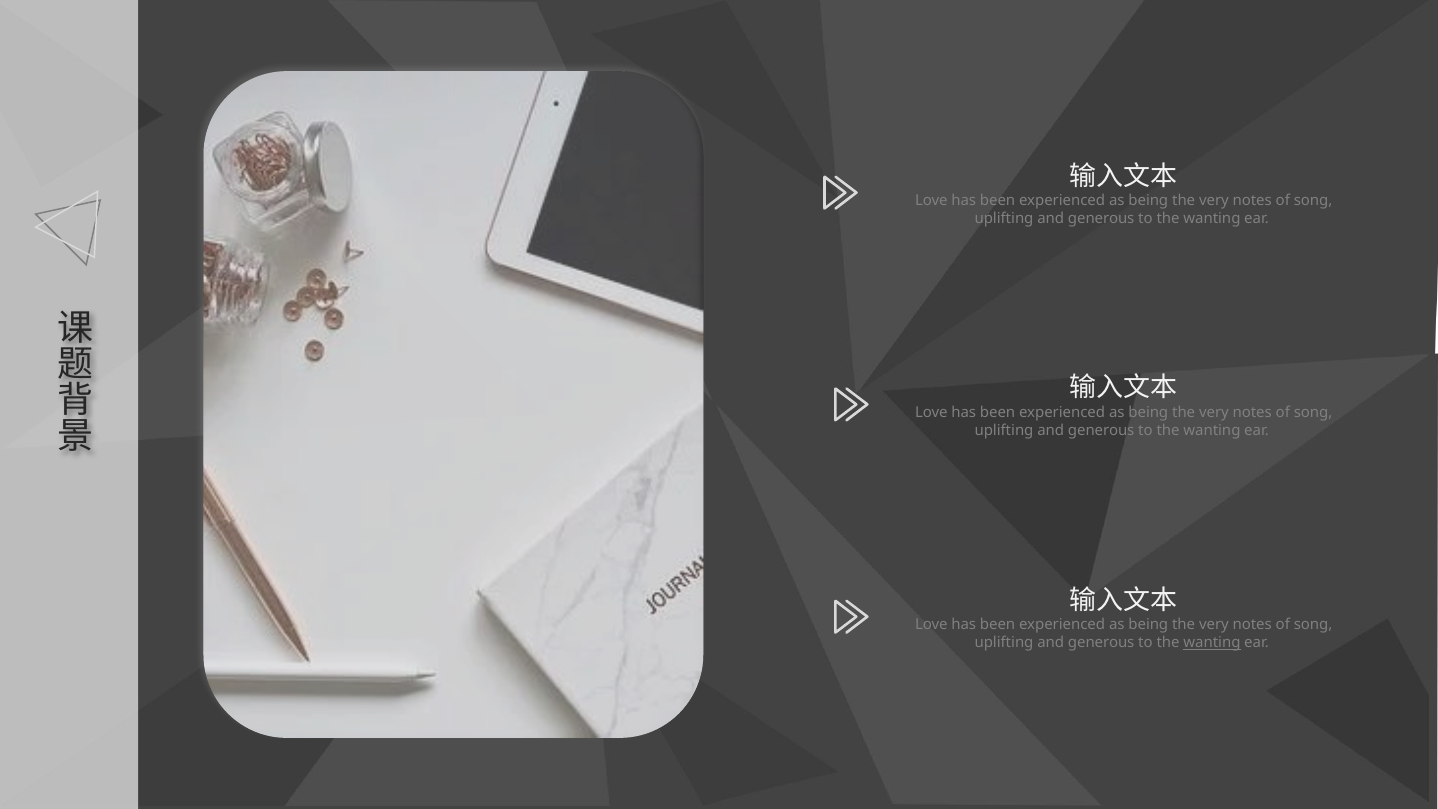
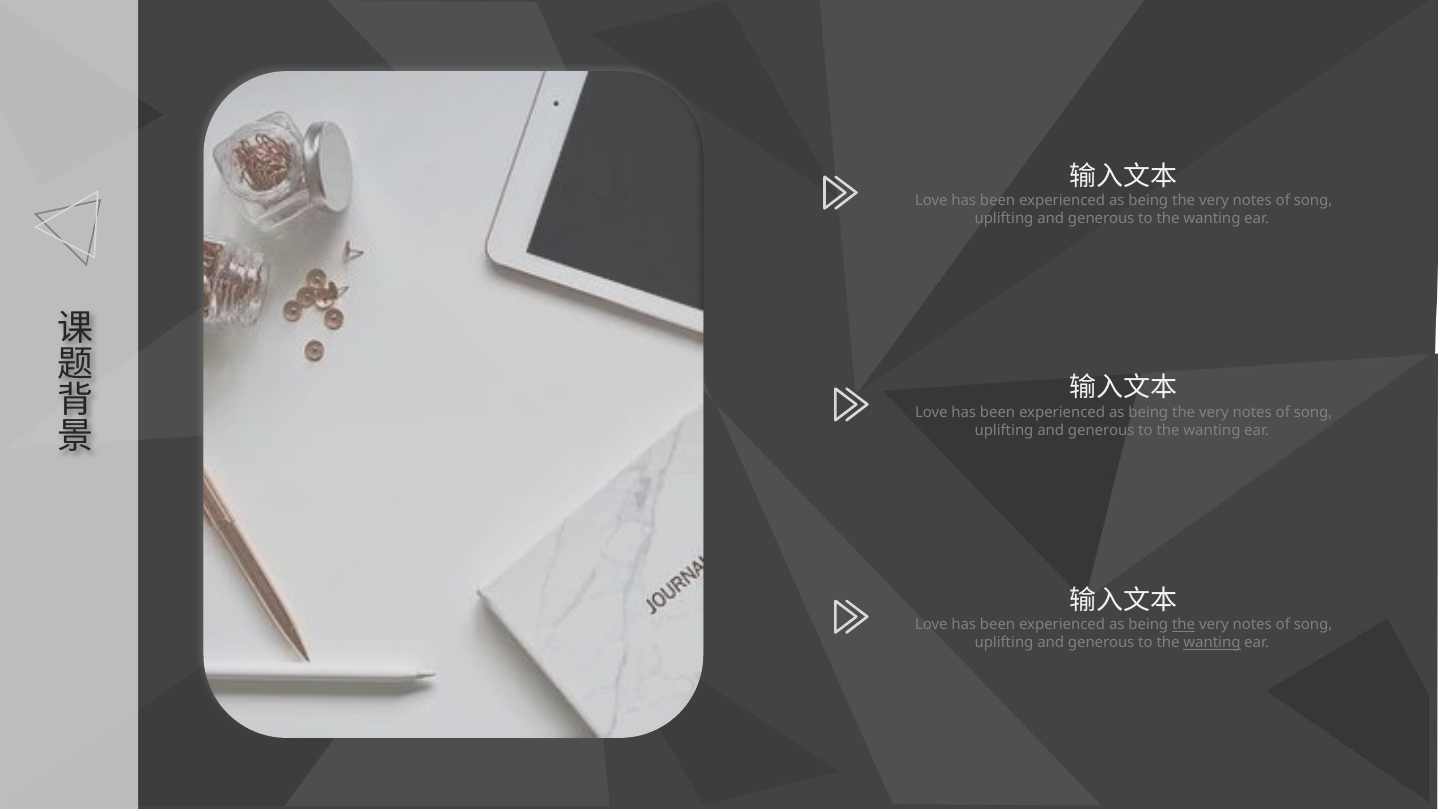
the underline: none -> present (1184, 624)
